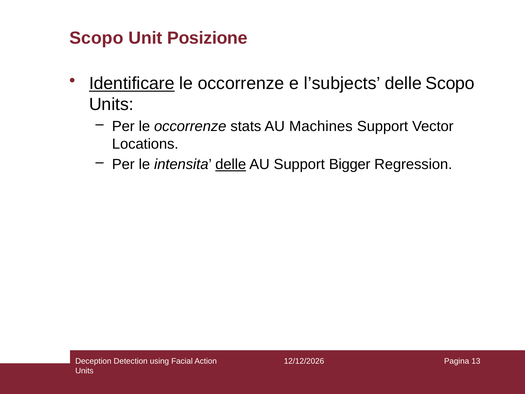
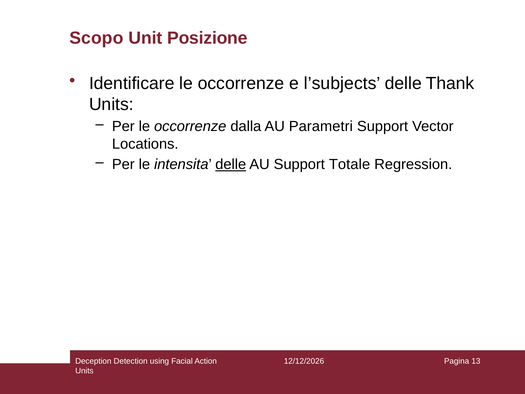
Identificare underline: present -> none (132, 83)
delle Scopo: Scopo -> Thank (450, 83)
stats: stats -> dalla (246, 126)
Machines: Machines -> Parametri (321, 126)
Bigger: Bigger -> Totale (350, 164)
